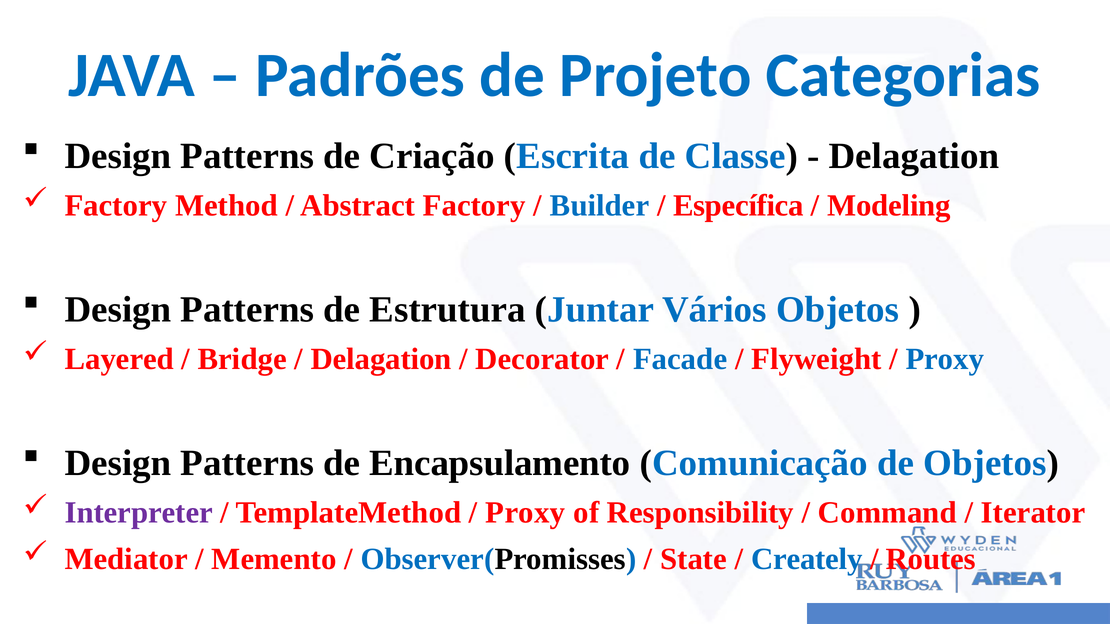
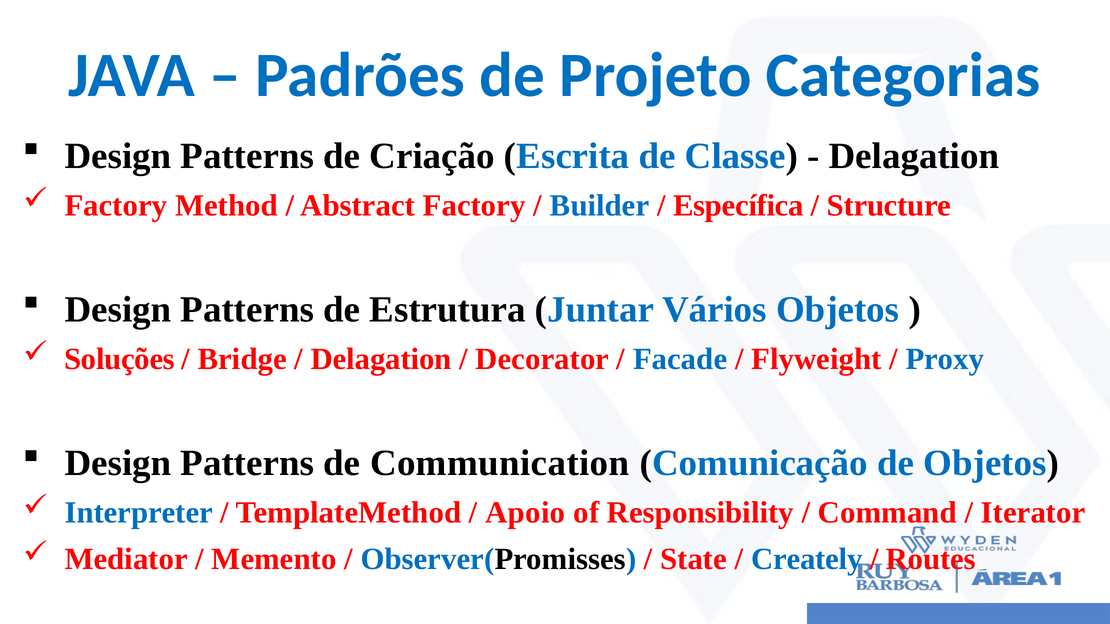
Modeling: Modeling -> Structure (889, 206)
Layered: Layered -> Soluções (119, 359)
Encapsulamento: Encapsulamento -> Communication (500, 463)
Interpreter colour: purple -> blue (139, 513)
Proxy: Proxy -> Apoio (525, 513)
